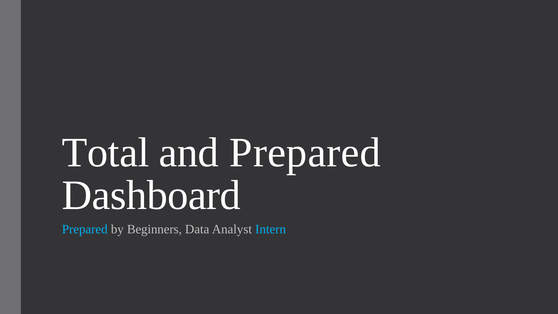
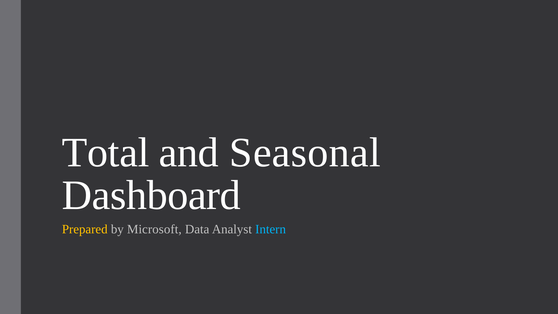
and Prepared: Prepared -> Seasonal (305, 153)
Prepared colour: light blue -> yellow (85, 229)
Beginners: Beginners -> Microsoft (154, 229)
